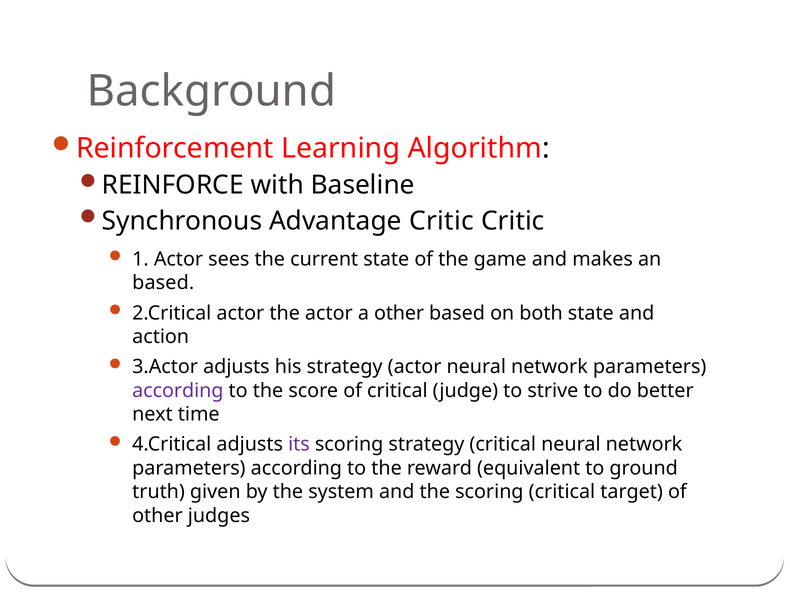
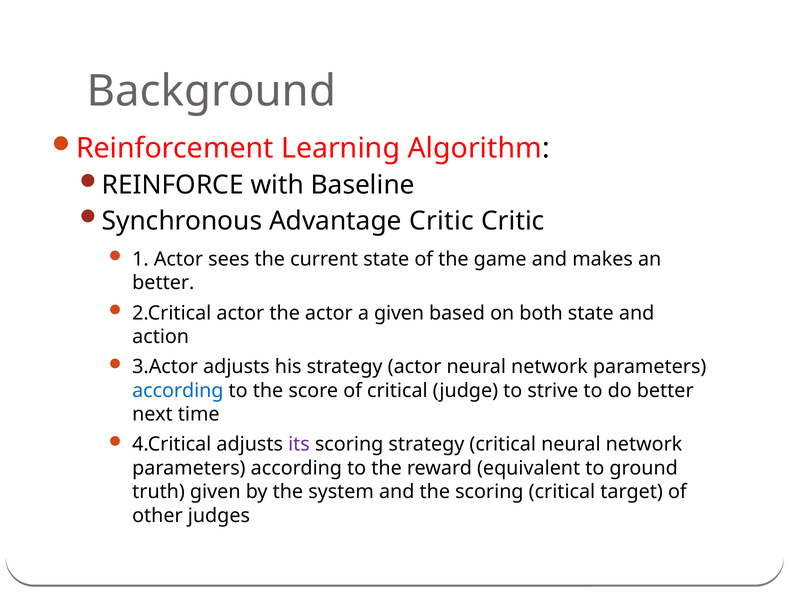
based: based -> better (163, 283)
a other: other -> given (399, 313)
according colour: purple -> blue (178, 390)
